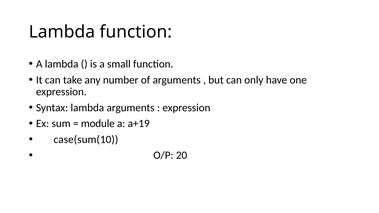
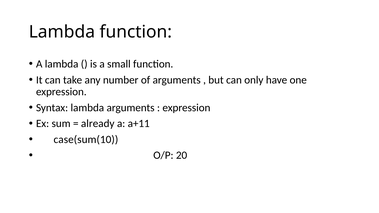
module: module -> already (98, 124)
a+19: a+19 -> a+11 (139, 124)
